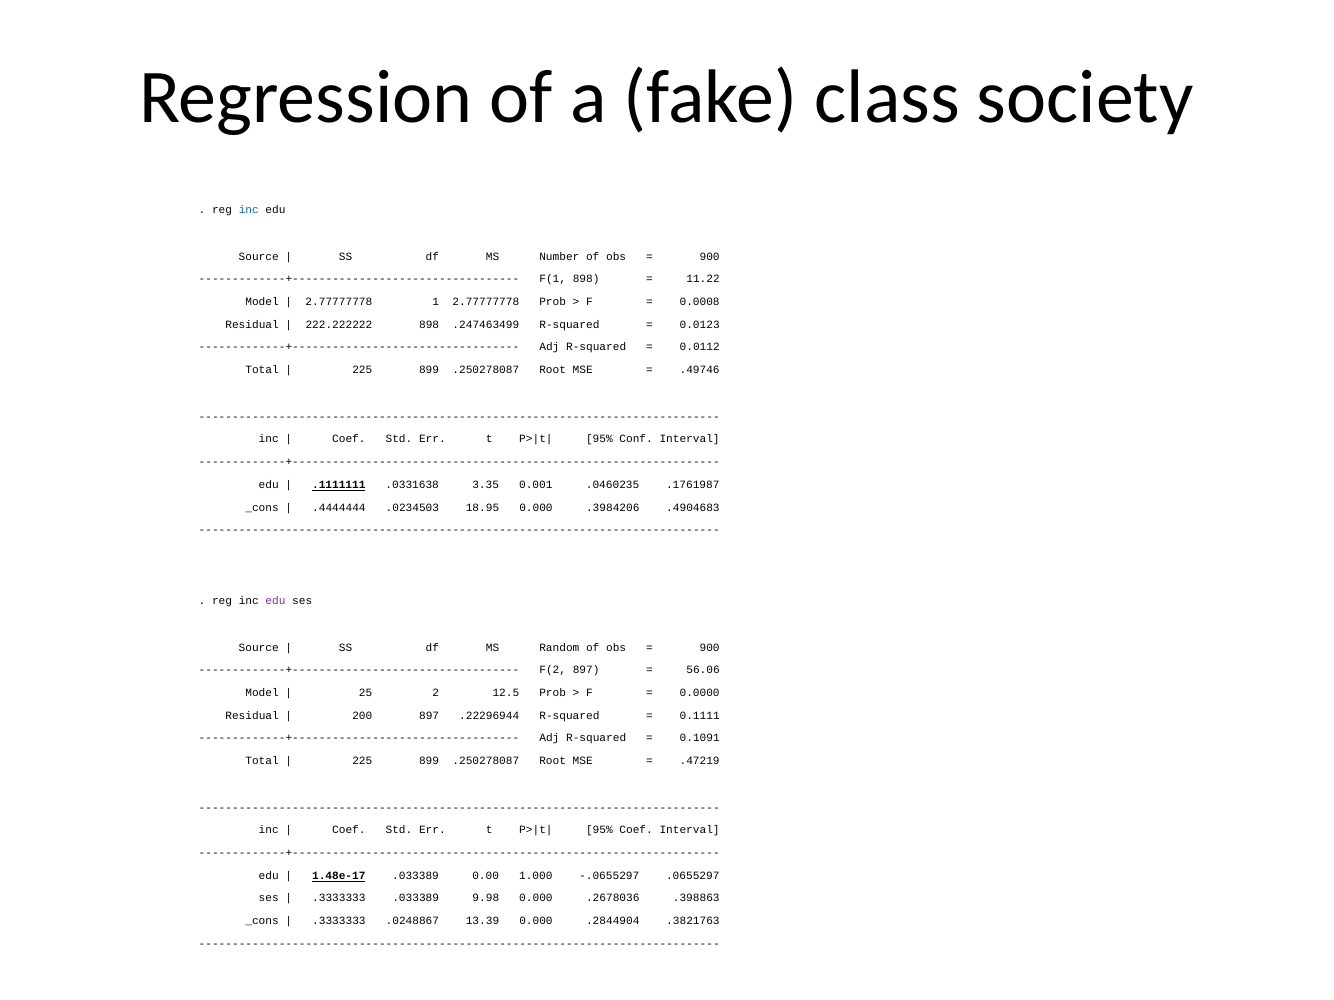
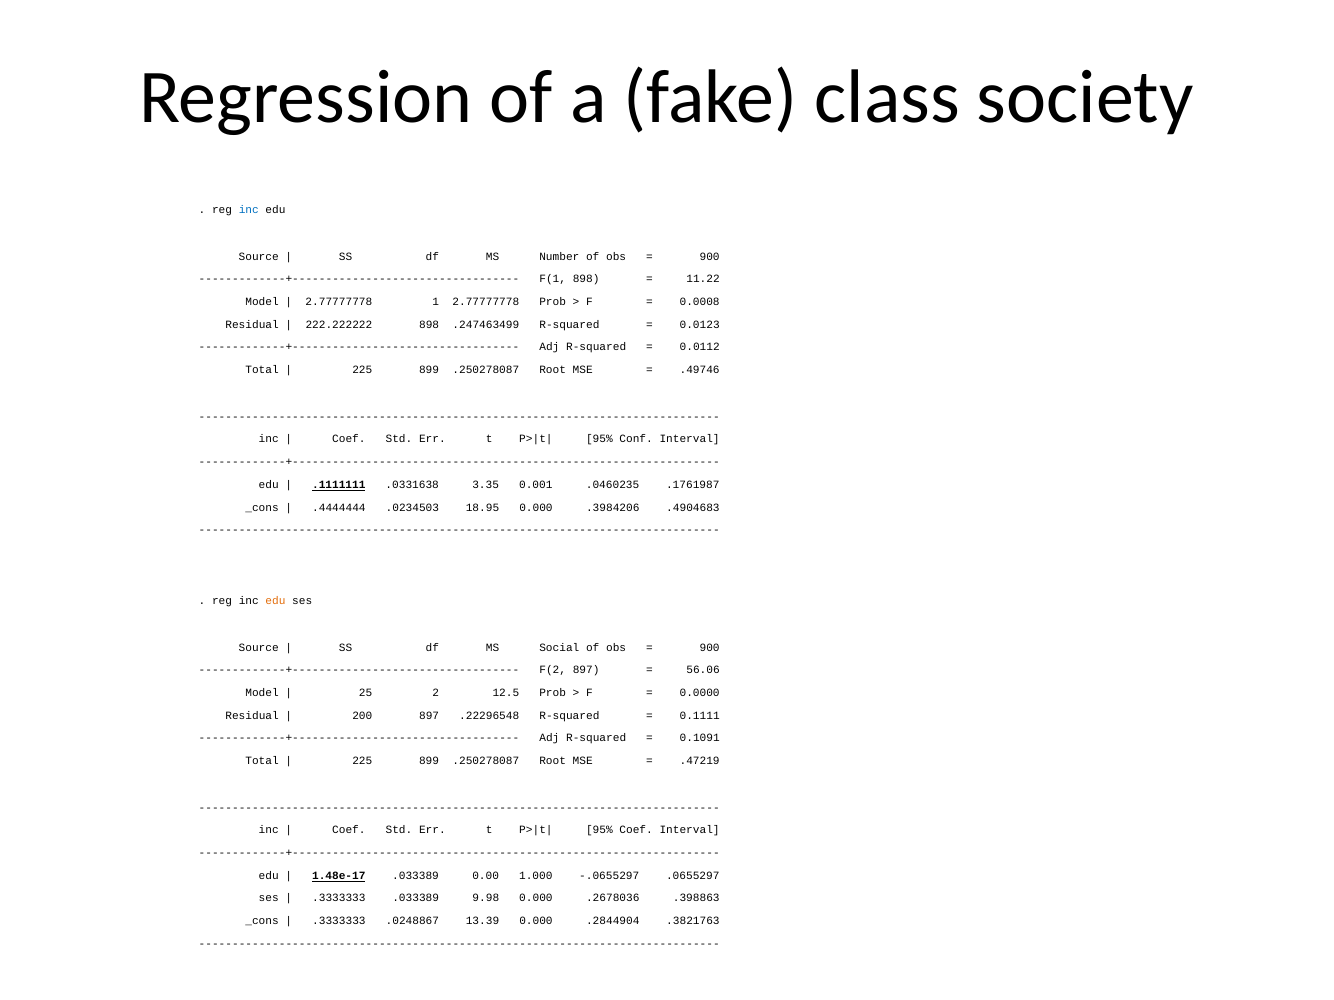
edu colour: purple -> orange (276, 601)
Random: Random -> Social (559, 648)
.22296944: .22296944 -> .22296548 (489, 716)
